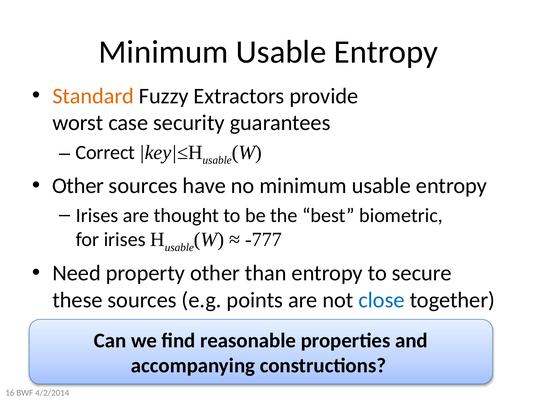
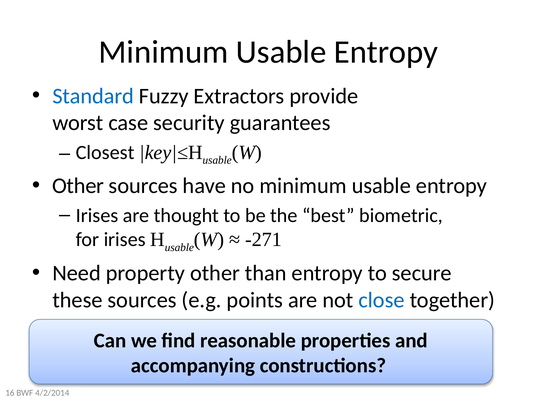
Standard colour: orange -> blue (93, 96)
Correct: Correct -> Closest (105, 152)
-777: -777 -> -271 (264, 240)
